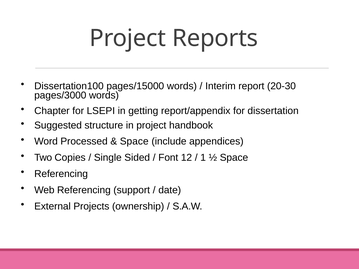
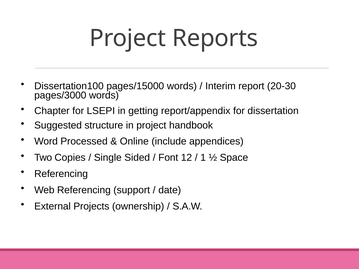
Space: Space -> Online (134, 142)
